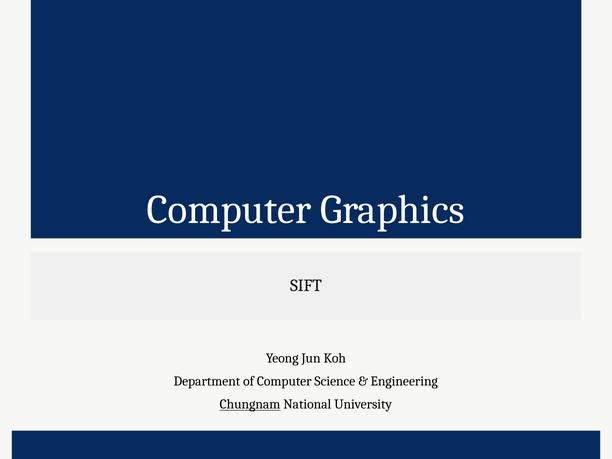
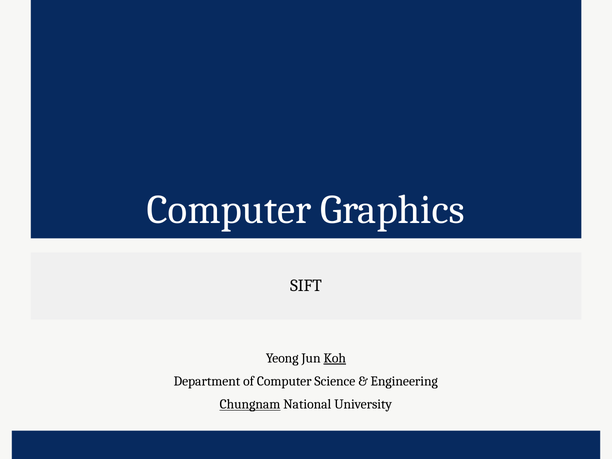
Koh underline: none -> present (335, 358)
